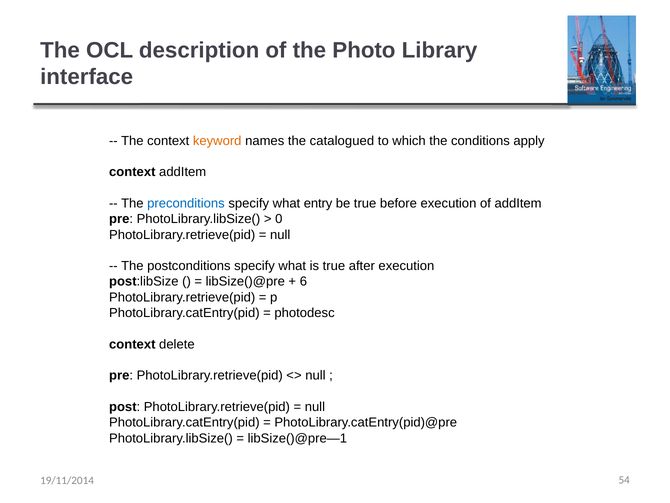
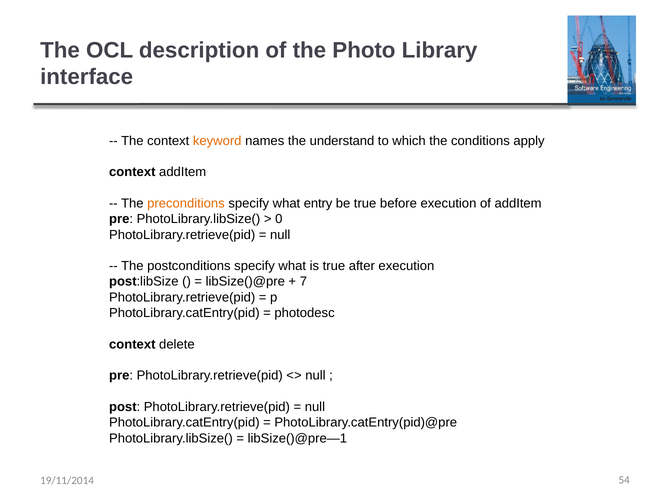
catalogued: catalogued -> understand (342, 141)
preconditions colour: blue -> orange (186, 203)
6: 6 -> 7 (303, 281)
